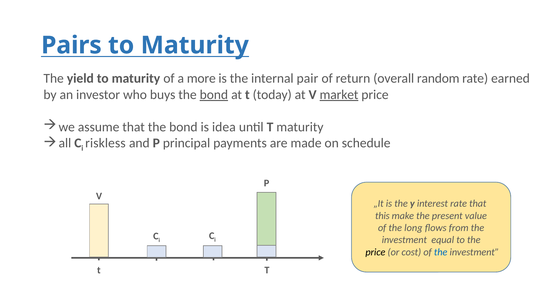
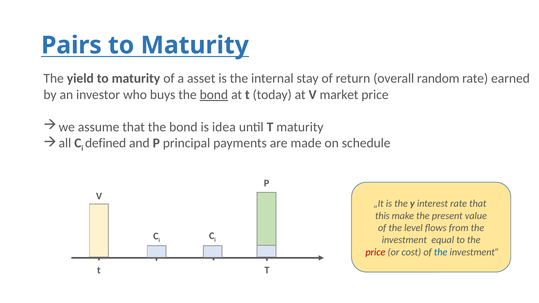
more: more -> asset (201, 79)
pair: pair -> stay (308, 79)
market underline: present -> none (339, 95)
riskless: riskless -> defined (106, 143)
long: long -> level (413, 228)
price colour: black -> red (375, 252)
